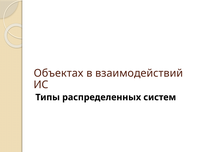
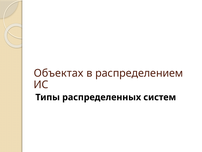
взаимодействий: взаимодействий -> распределением (139, 73)
